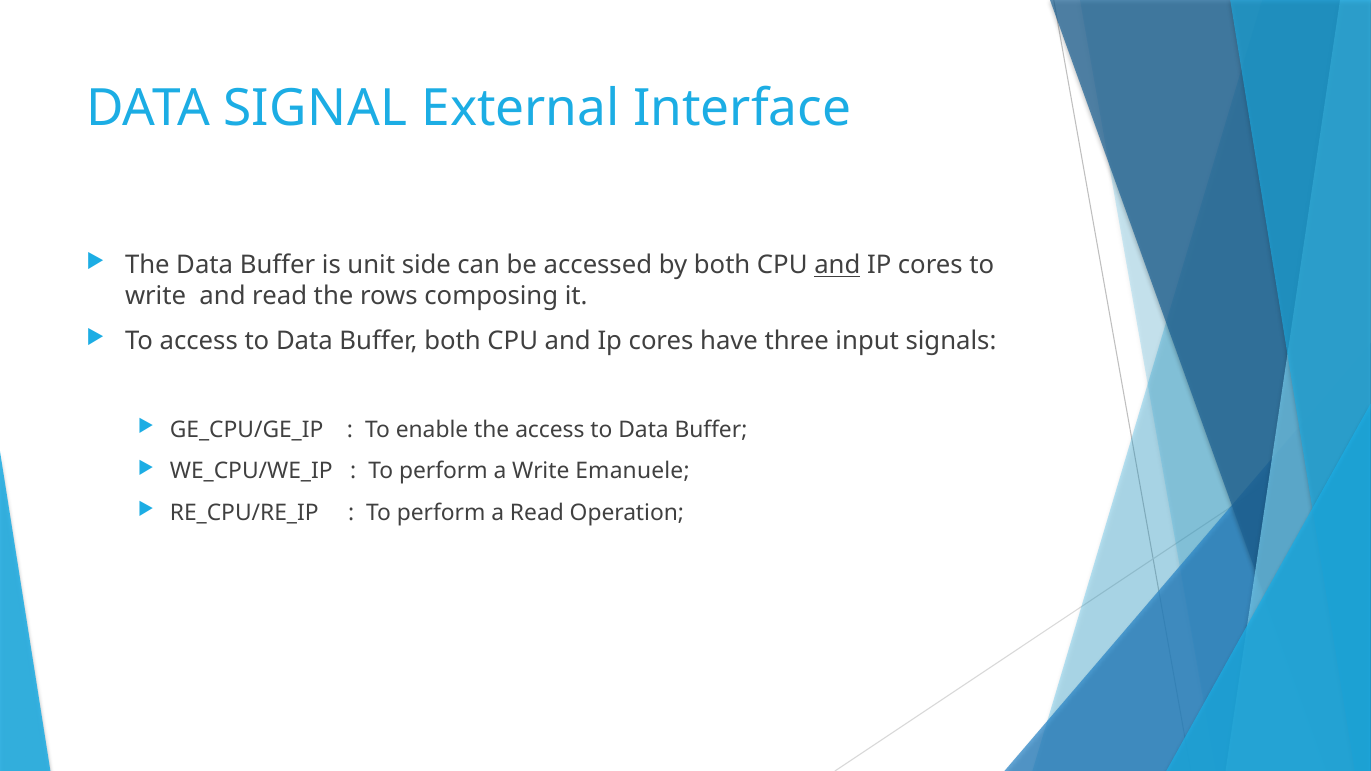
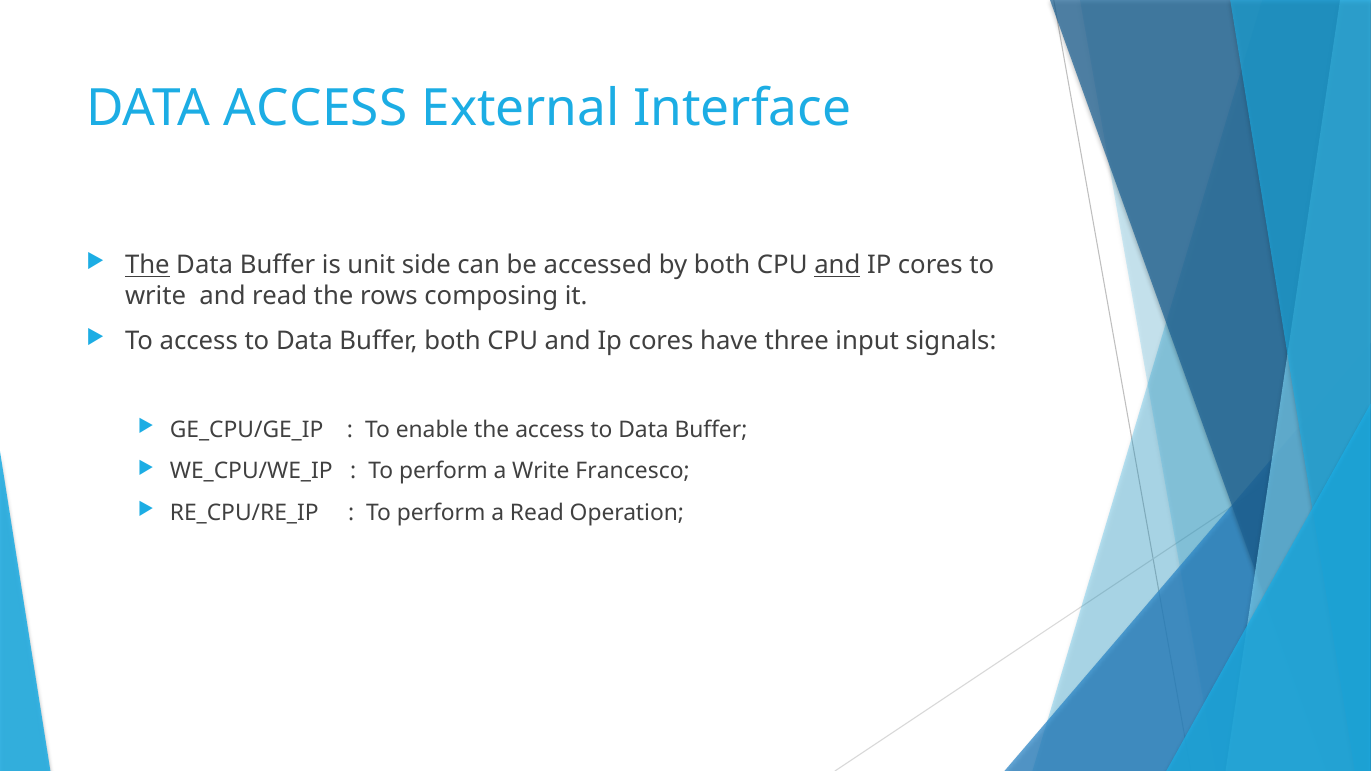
DATA SIGNAL: SIGNAL -> ACCESS (316, 108)
The underline: none -> present (147, 265)
Emanuele: Emanuele -> Francesco (633, 471)
